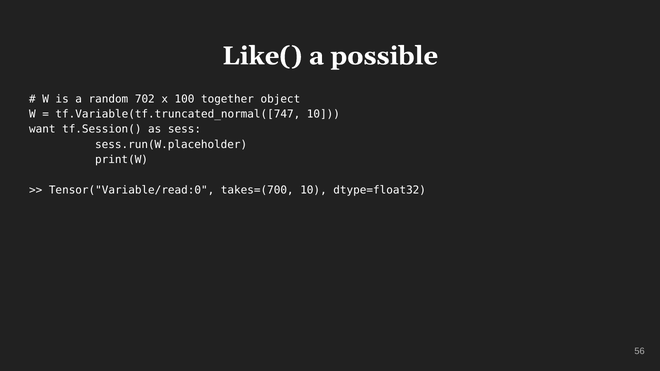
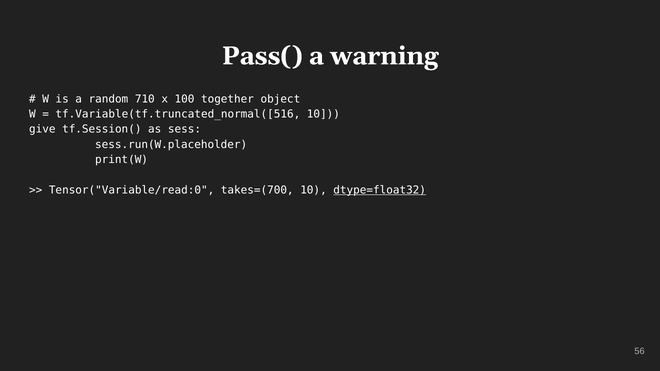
Like(: Like( -> Pass( (262, 56)
possible: possible -> warning (384, 56)
702: 702 -> 710 (145, 99)
tf.Variable(tf.truncated_normal([747: tf.Variable(tf.truncated_normal([747 -> tf.Variable(tf.truncated_normal([516 (178, 114)
want: want -> give (42, 129)
dtype=float32 underline: none -> present (380, 190)
